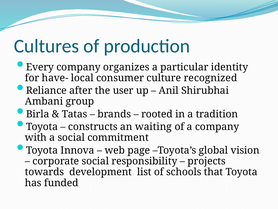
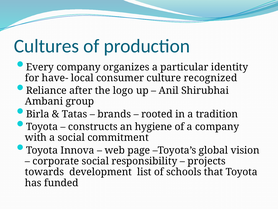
user: user -> logo (123, 90)
waiting: waiting -> hygiene (154, 126)
